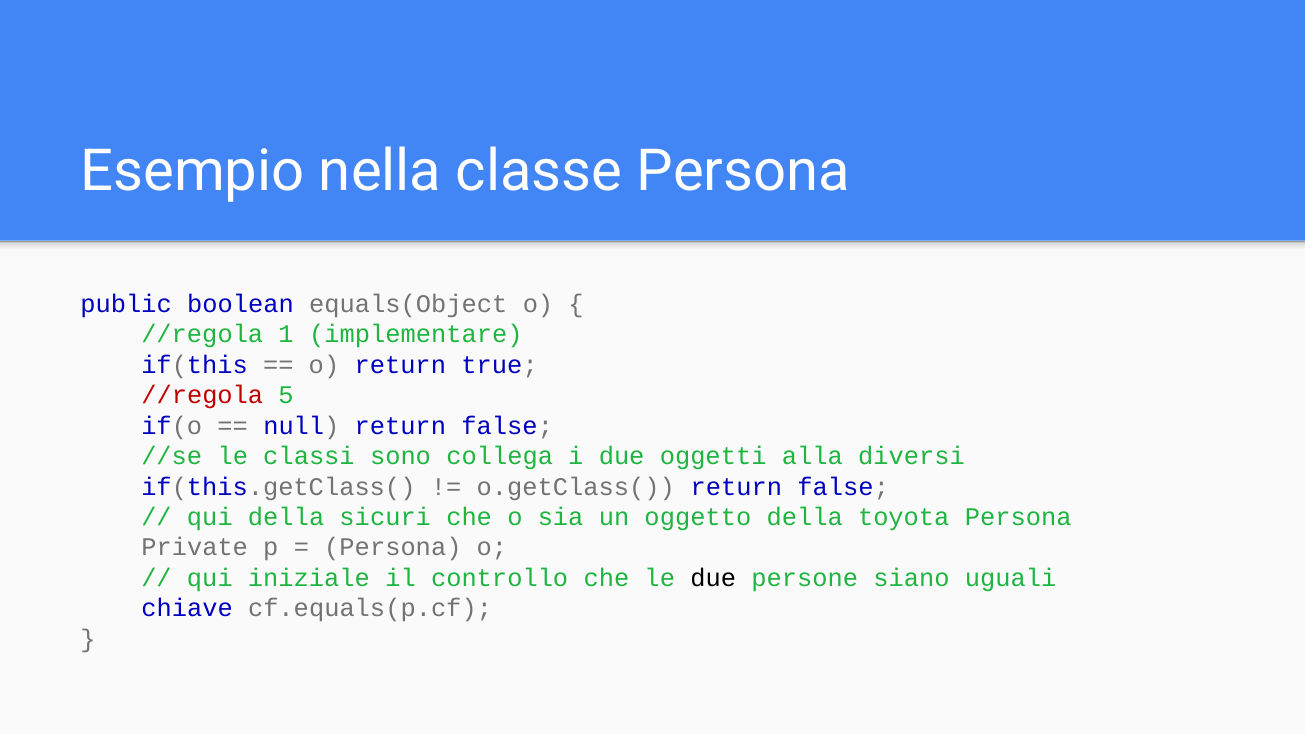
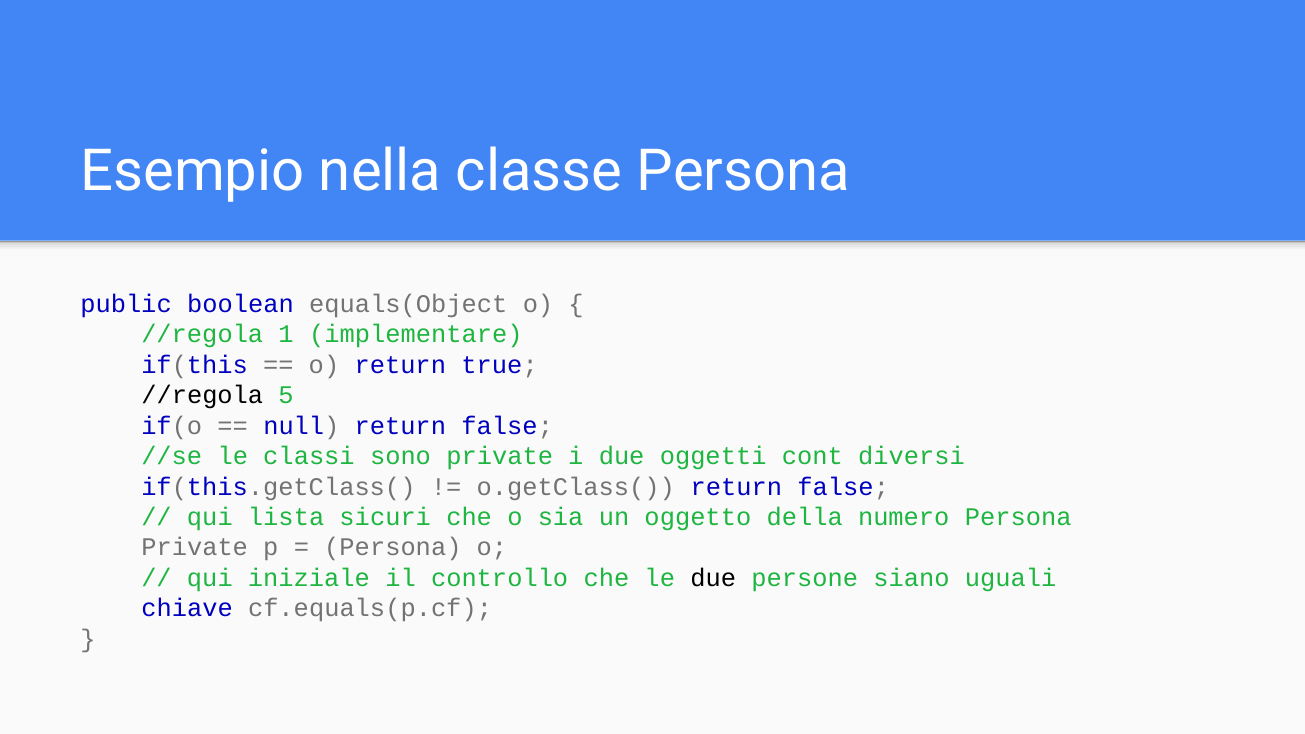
//regola colour: red -> black (202, 395)
sono collega: collega -> private (500, 456)
alla: alla -> cont (812, 456)
qui della: della -> lista (286, 517)
toyota: toyota -> numero (904, 517)
